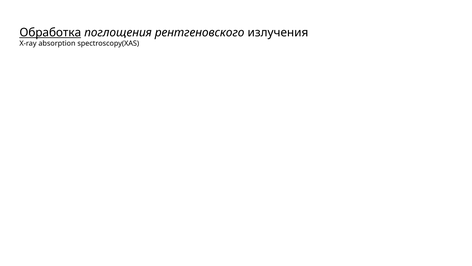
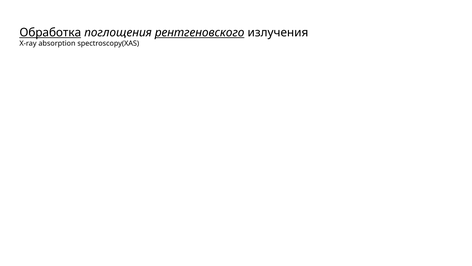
рентгеновского underline: none -> present (200, 32)
